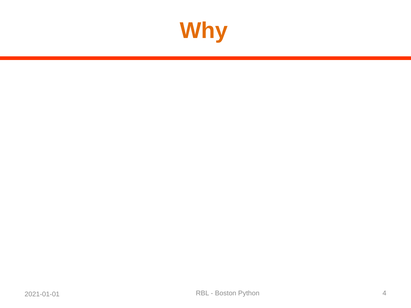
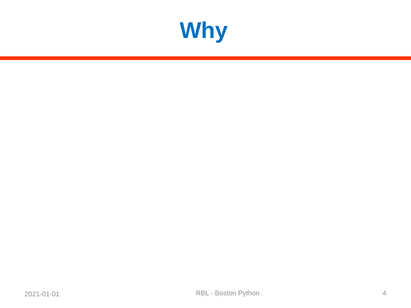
Why colour: orange -> blue (204, 31)
